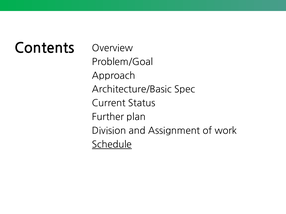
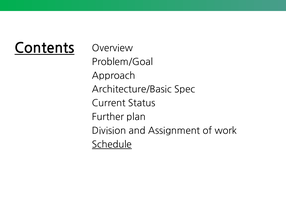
Contents underline: none -> present (44, 48)
